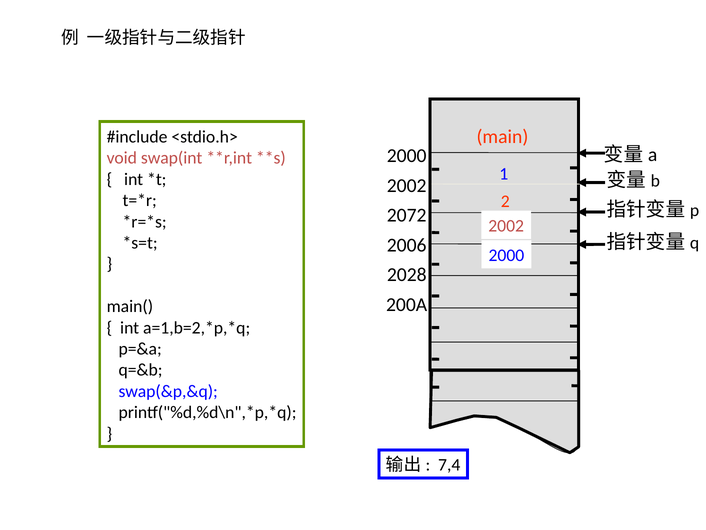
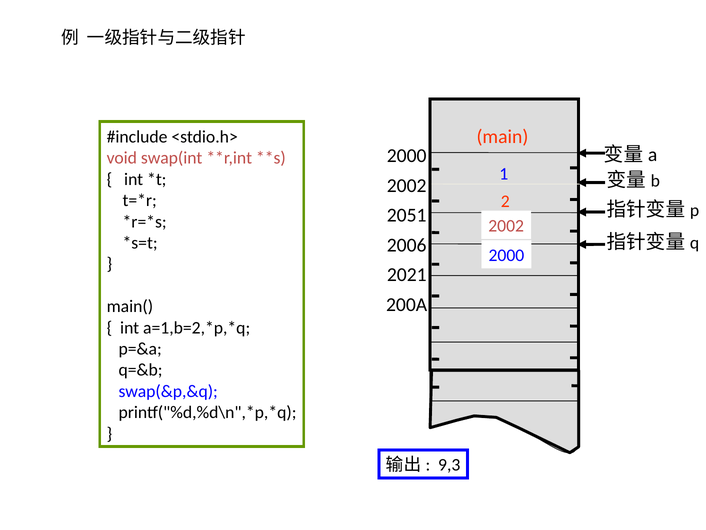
2072: 2072 -> 2051 (407, 215)
2028: 2028 -> 2021 (407, 275)
7,4: 7,4 -> 9,3 (449, 465)
